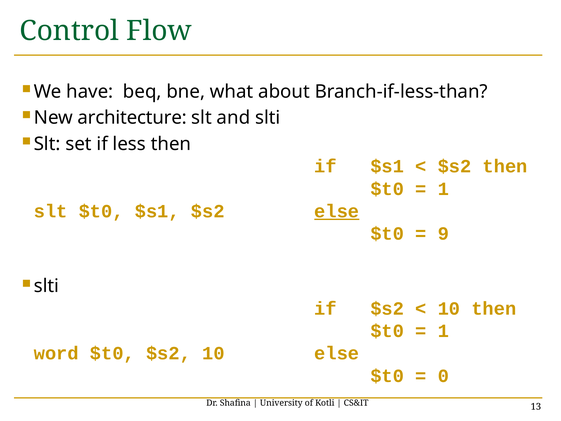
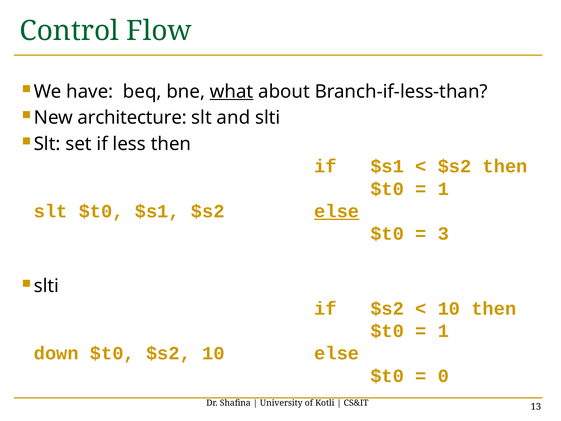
what underline: none -> present (232, 91)
9: 9 -> 3 (443, 234)
word: word -> down (56, 353)
